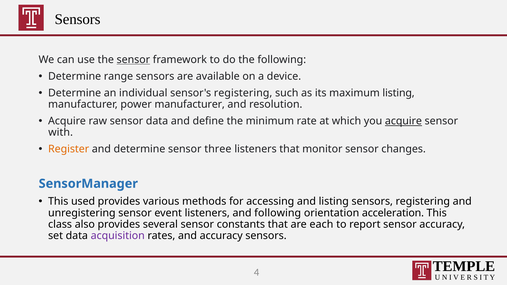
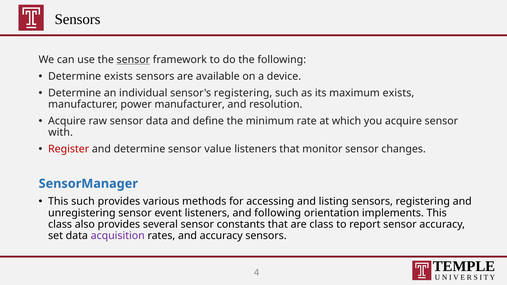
Determine range: range -> exists (118, 76)
maximum listing: listing -> exists (398, 93)
acquire underline: present -> none (403, 121)
Register colour: orange -> red (69, 149)
three: three -> value (218, 149)
This used: used -> such (83, 202)
acceleration: acceleration -> implements (393, 213)
are each: each -> class (321, 224)
